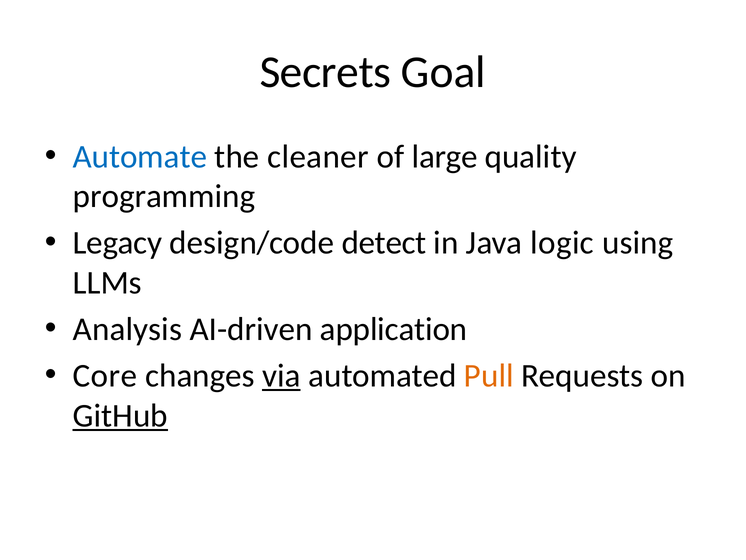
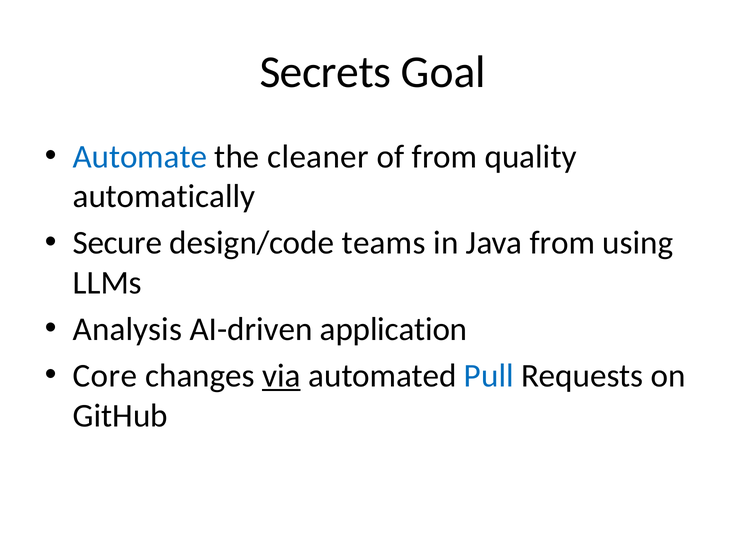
of large: large -> from (445, 156)
programming: programming -> automatically (164, 196)
Legacy: Legacy -> Secure (117, 243)
detect: detect -> teams (384, 243)
Java logic: logic -> from (562, 243)
Pull colour: orange -> blue (489, 375)
GitHub underline: present -> none (120, 415)
